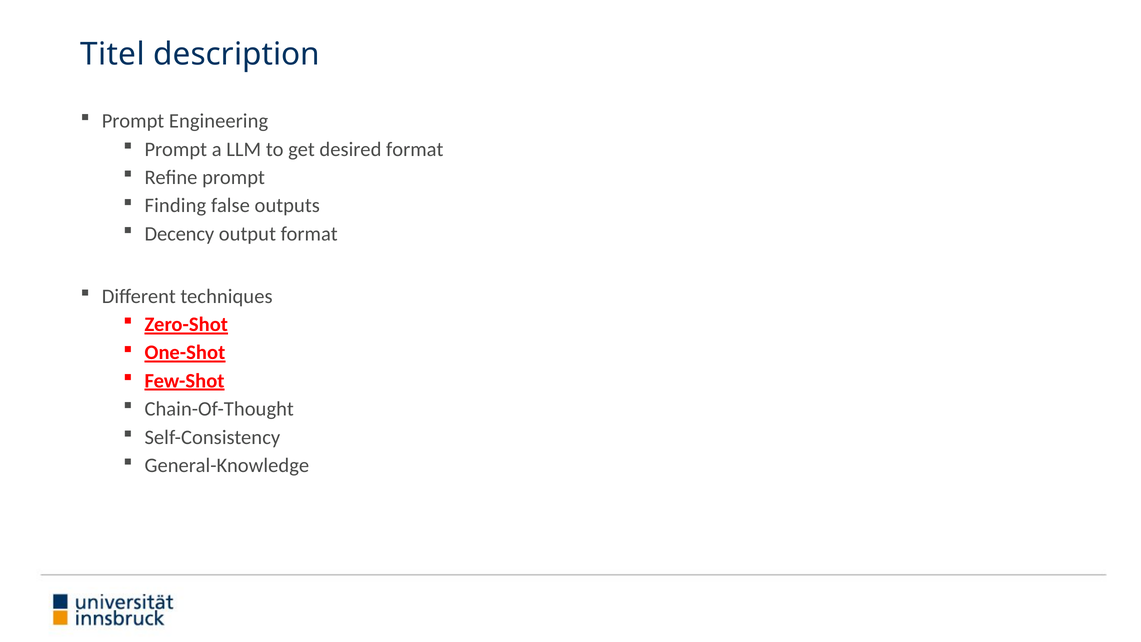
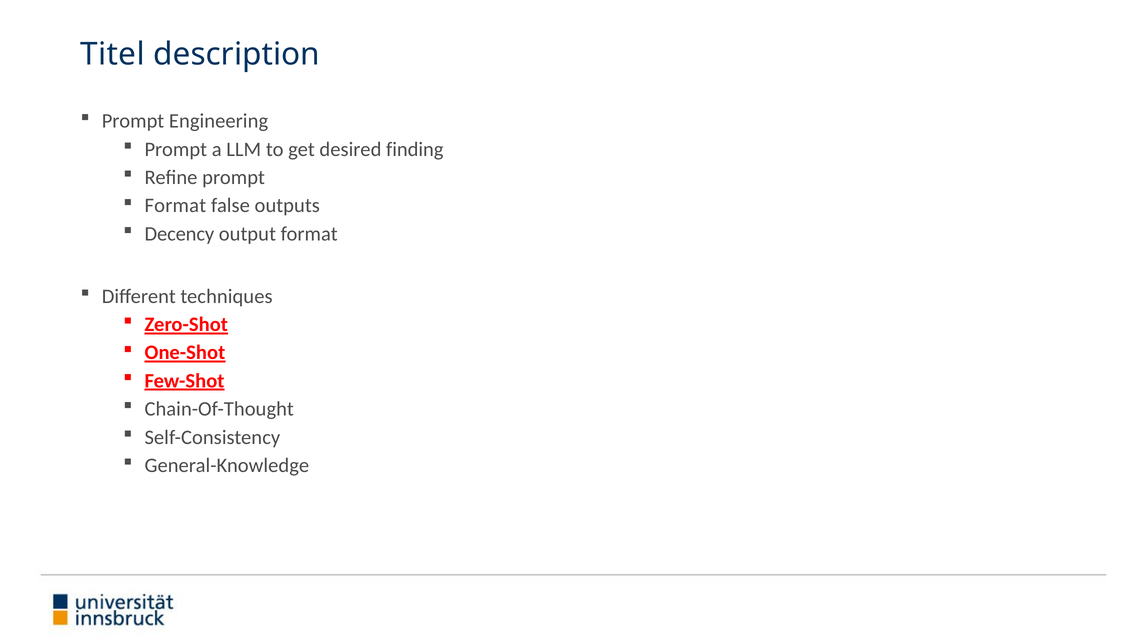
desired format: format -> finding (415, 149)
Finding: Finding -> Format (175, 206)
